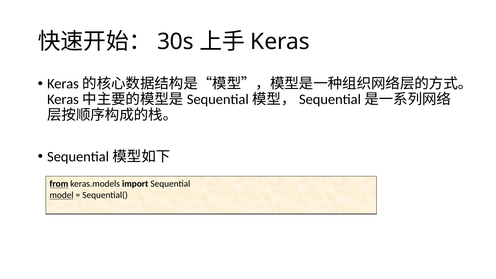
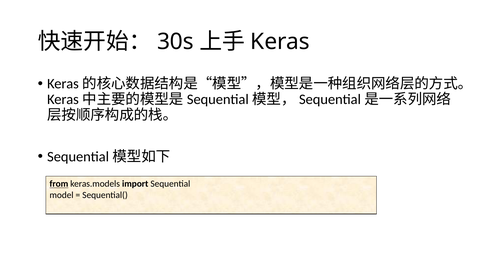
model underline: present -> none (62, 195)
